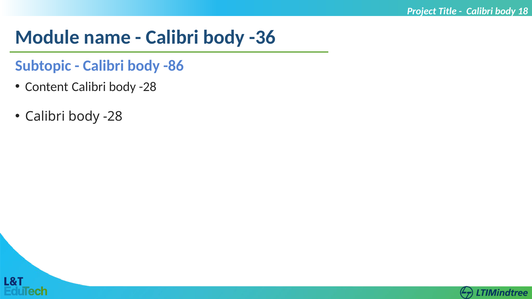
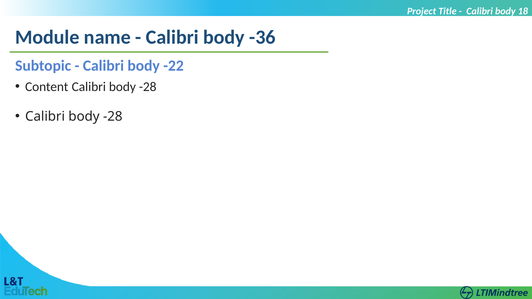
-86: -86 -> -22 (173, 66)
